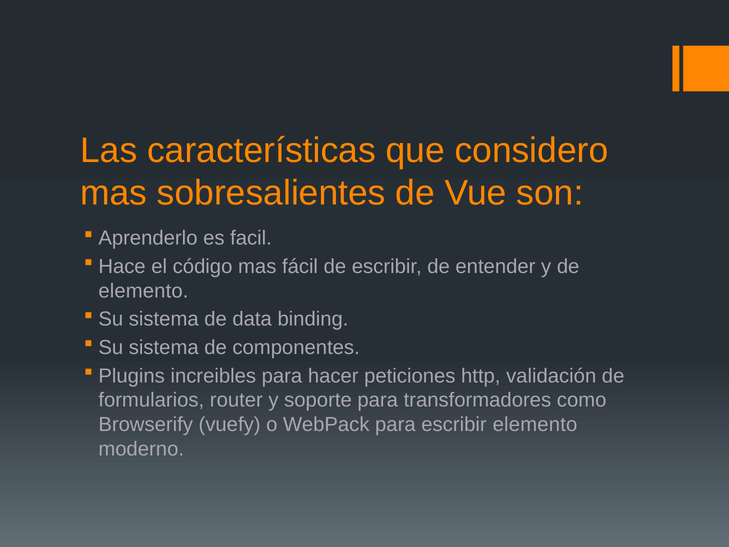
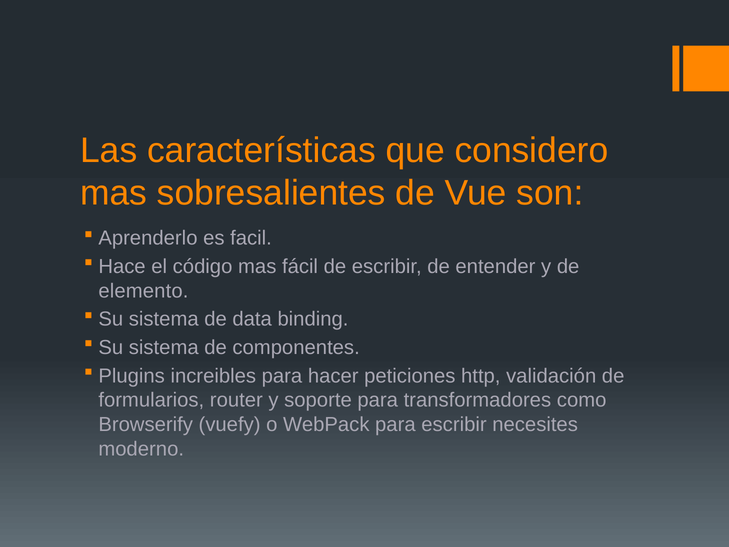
escribir elemento: elemento -> necesites (535, 424)
